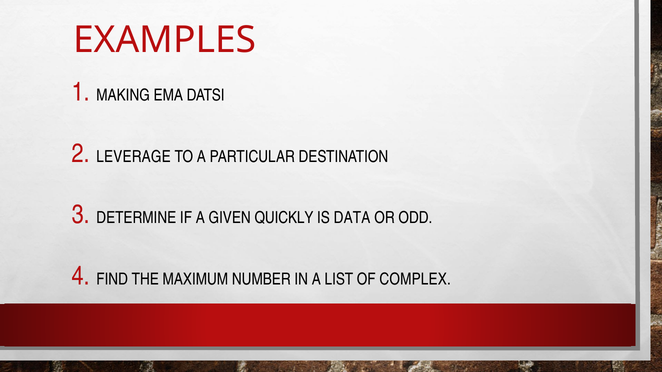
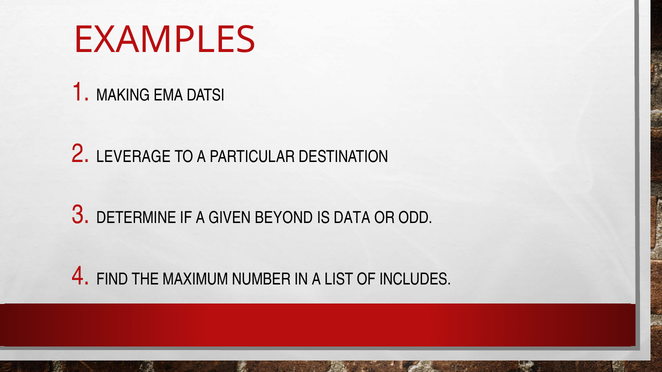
QUICKLY: QUICKLY -> BEYOND (284, 218)
COMPLEX: COMPLEX -> INCLUDES (415, 280)
